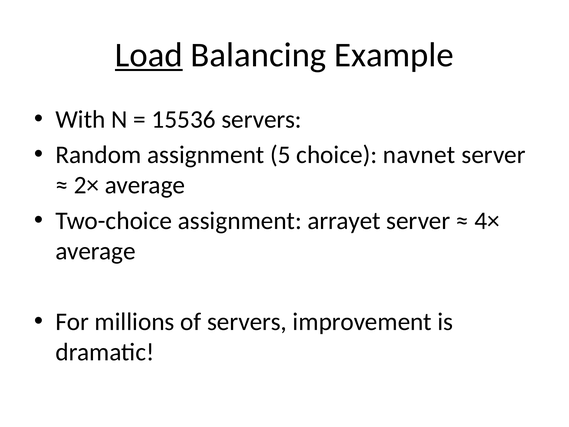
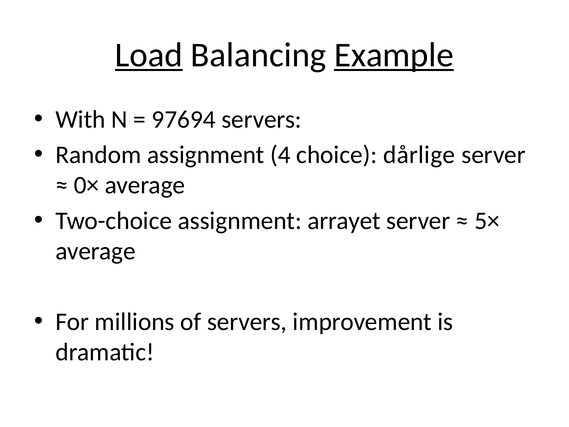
Example underline: none -> present (394, 55)
15536: 15536 -> 97694 (184, 119)
5: 5 -> 4 (280, 155)
navnet: navnet -> dårlige (419, 155)
2×: 2× -> 0× (86, 185)
4×: 4× -> 5× (487, 221)
